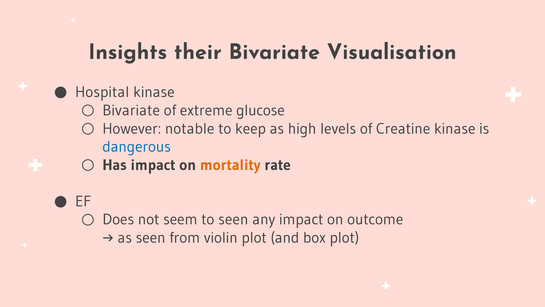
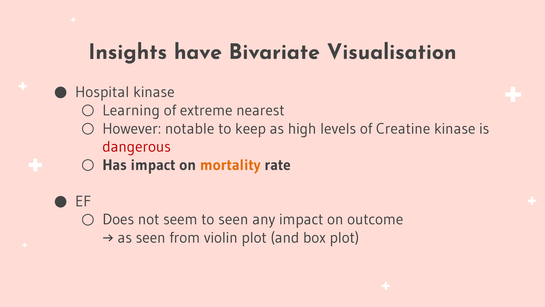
their: their -> have (198, 52)
Bivariate: Bivariate -> Learning (131, 110)
glucose: glucose -> nearest (260, 110)
dangerous colour: blue -> red (137, 147)
